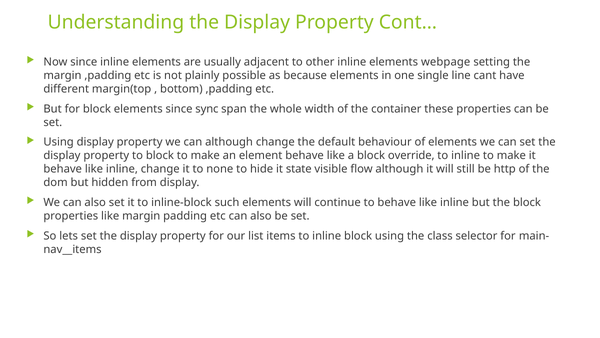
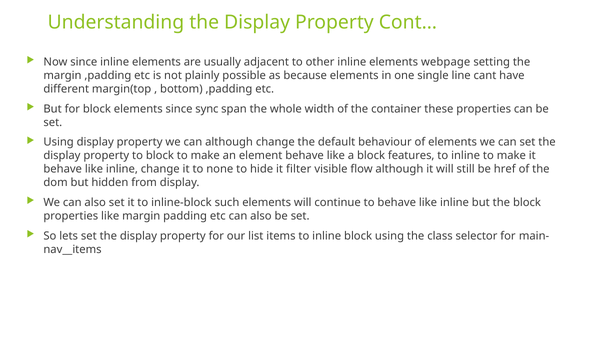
override: override -> features (411, 155)
state: state -> filter (299, 169)
http: http -> href (505, 169)
